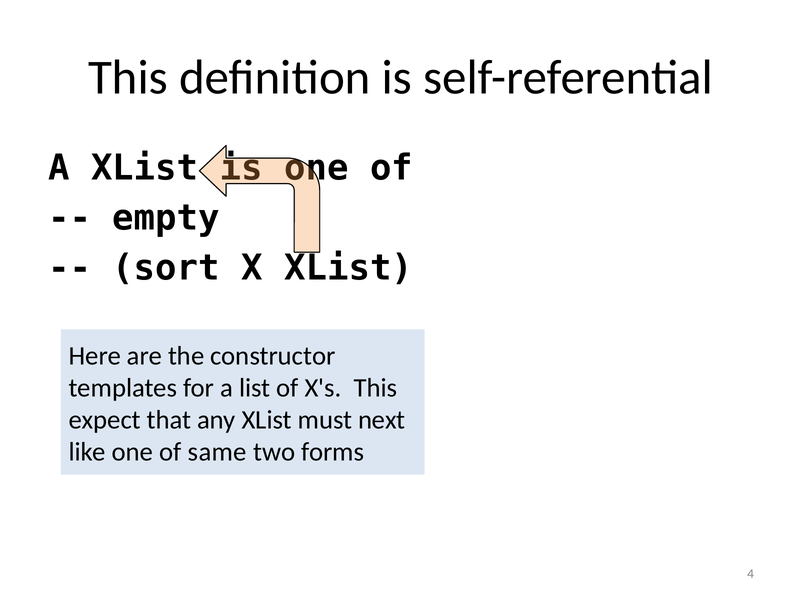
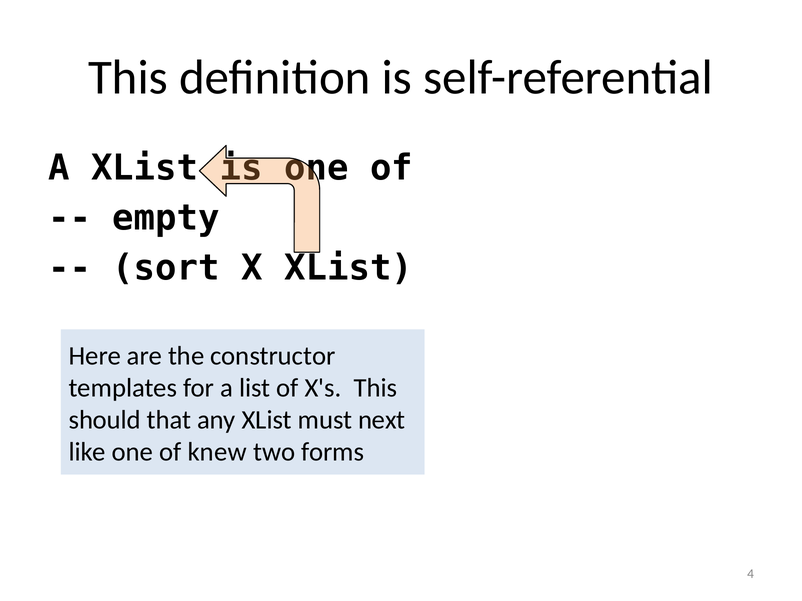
expect: expect -> should (105, 420)
same: same -> knew (217, 452)
